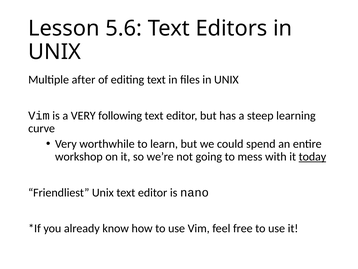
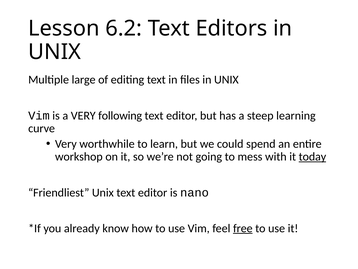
5.6: 5.6 -> 6.2 (124, 28)
after: after -> large (84, 80)
free underline: none -> present (243, 228)
